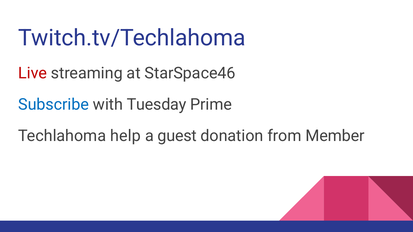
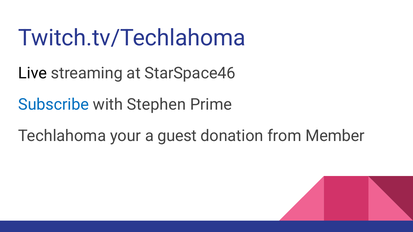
Live colour: red -> black (33, 73)
Tuesday: Tuesday -> Stephen (156, 105)
help: help -> your (126, 136)
